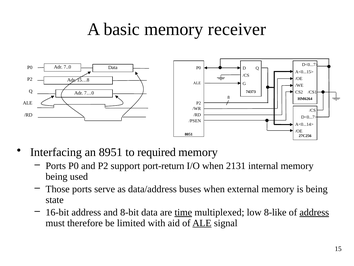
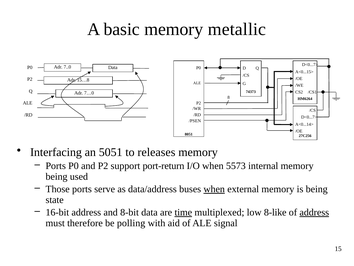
receiver: receiver -> metallic (237, 29)
8951: 8951 -> 5051 (111, 152)
required: required -> releases (156, 152)
2131: 2131 -> 5573 (236, 166)
when underline: none -> present (214, 189)
limited: limited -> polling (131, 223)
ALE underline: present -> none (202, 223)
